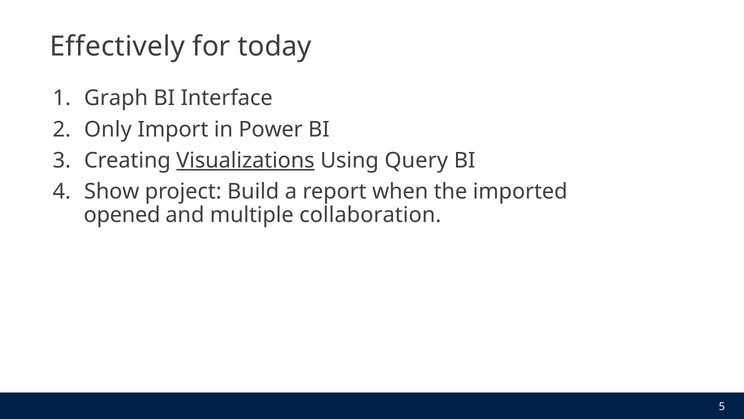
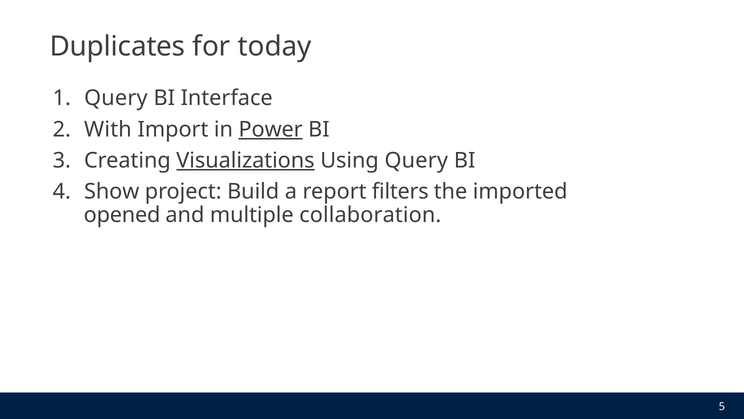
Effectively: Effectively -> Duplicates (117, 47)
Graph: Graph -> Query (116, 98)
Only: Only -> With (108, 129)
Power underline: none -> present (271, 129)
when: when -> filters (400, 191)
